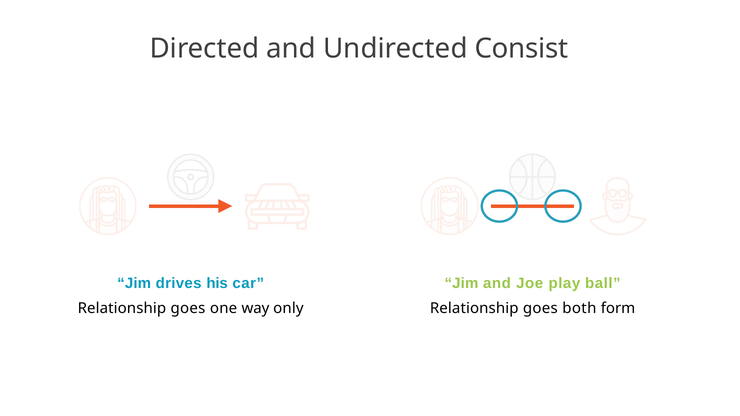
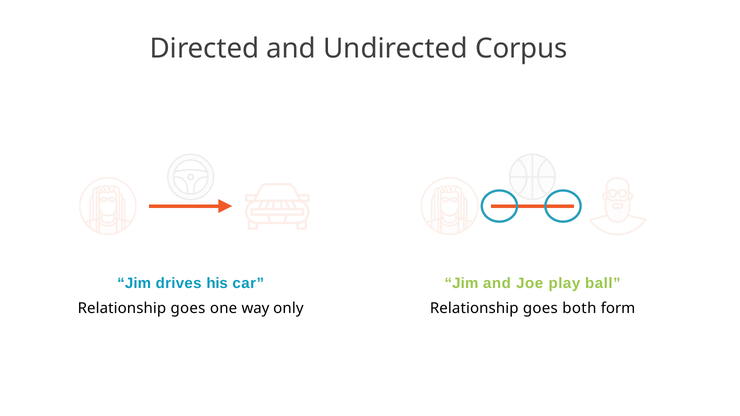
Consist: Consist -> Corpus (521, 49)
